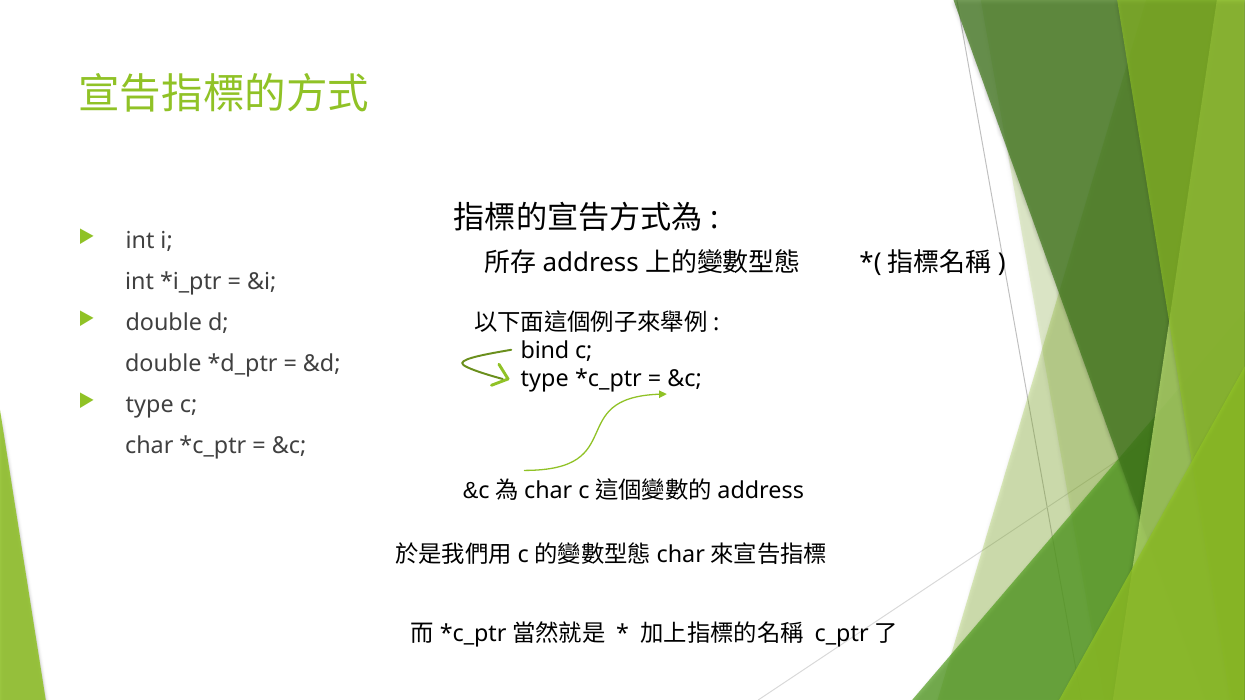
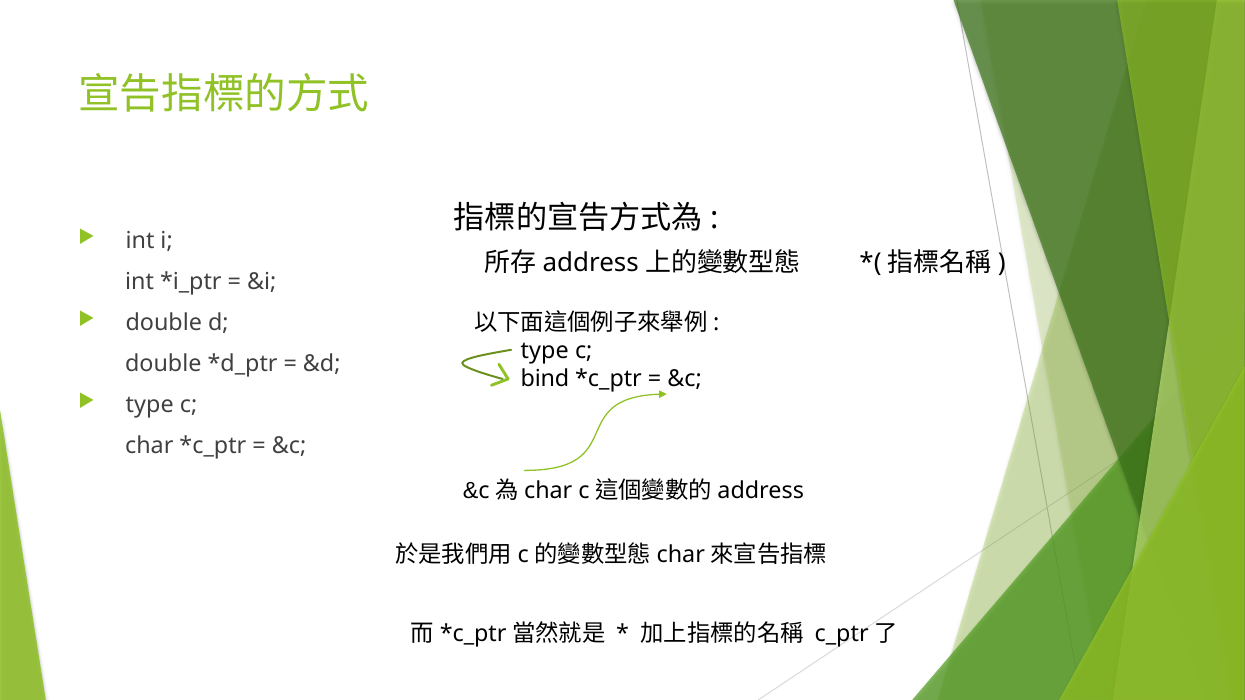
bind: bind -> type (545, 351)
type: type -> bind (545, 379)
